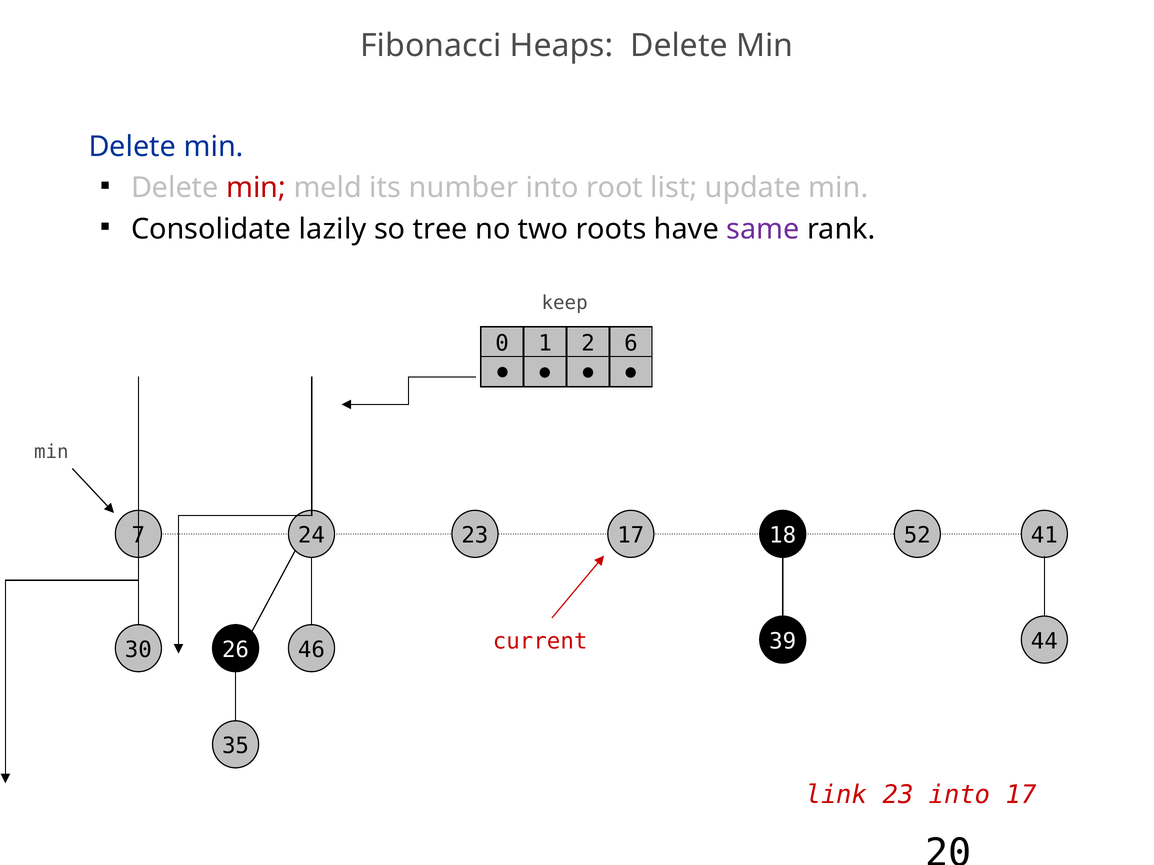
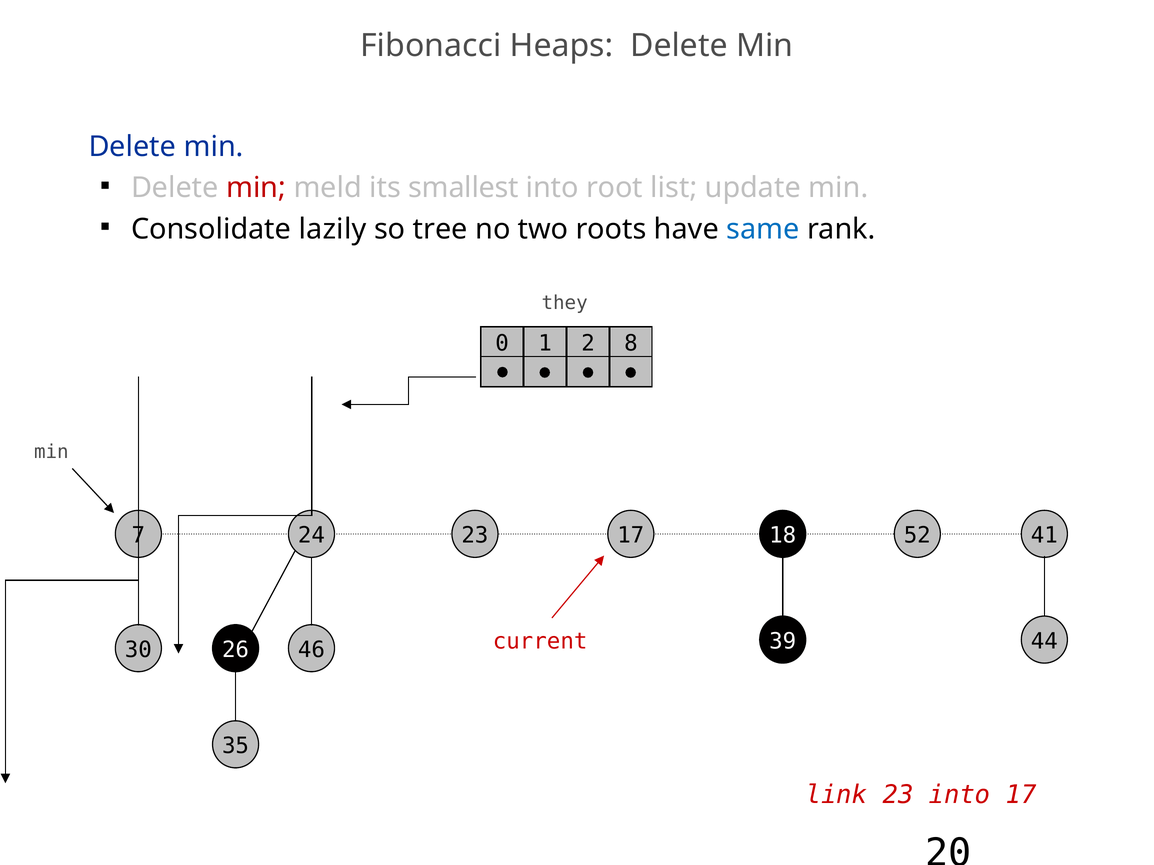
number: number -> smallest (464, 188)
same colour: purple -> blue (763, 229)
keep: keep -> they (565, 303)
6: 6 -> 8 (631, 344)
